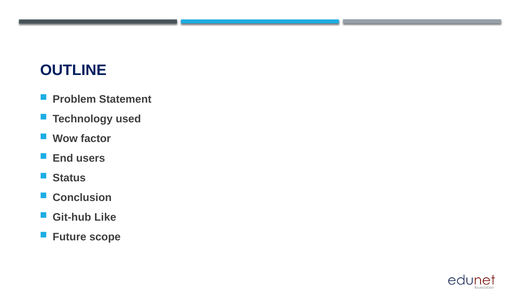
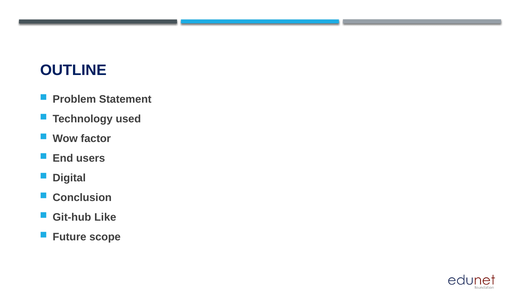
Status: Status -> Digital (69, 178)
